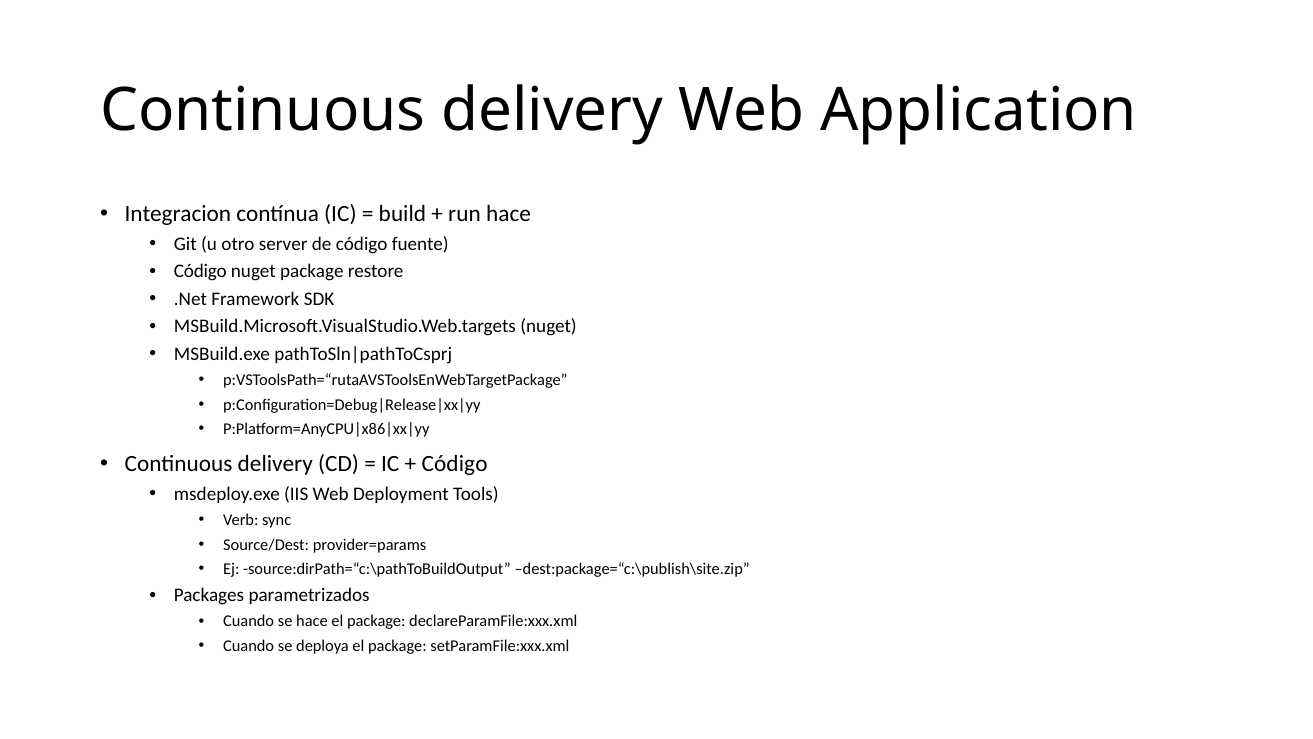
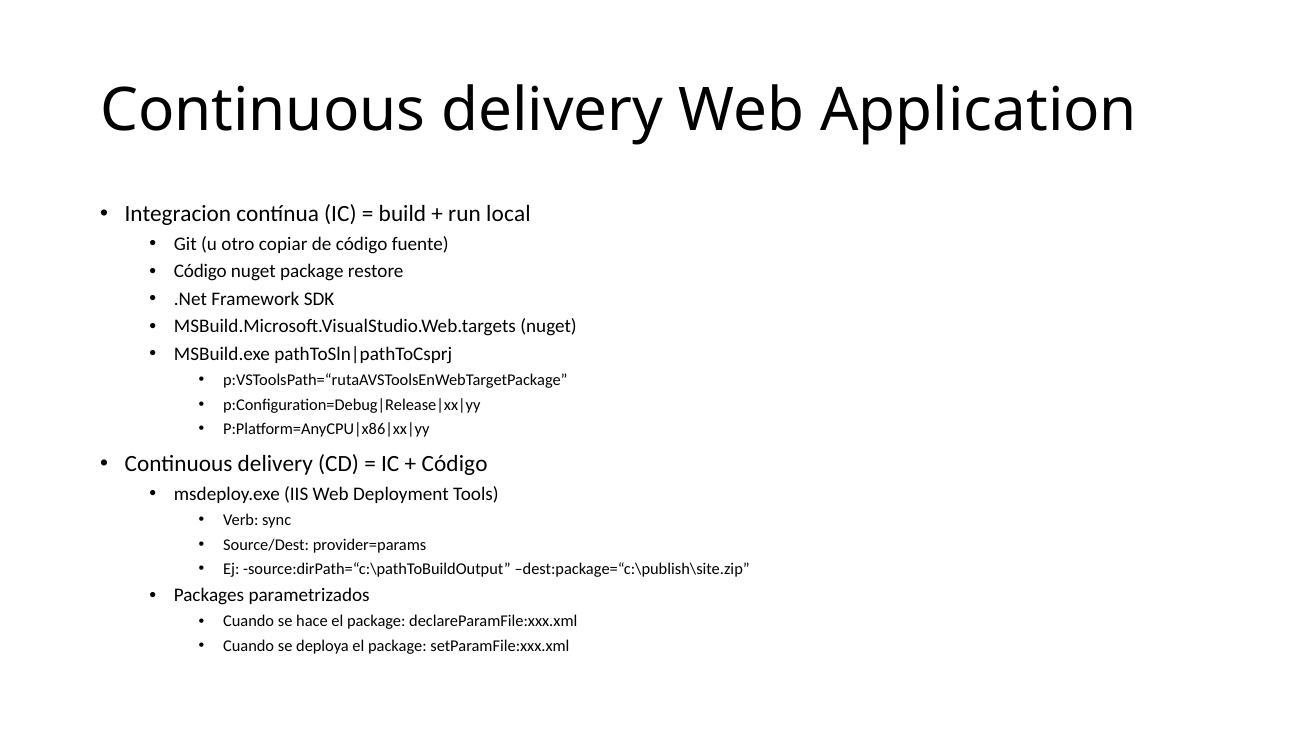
run hace: hace -> local (508, 214)
server: server -> copiar (283, 244)
